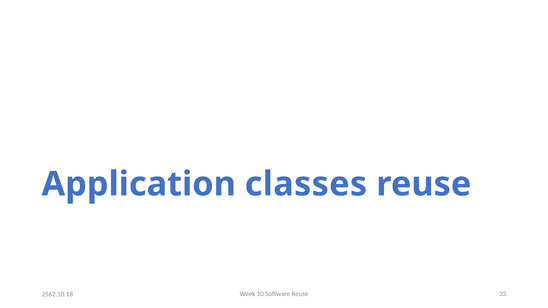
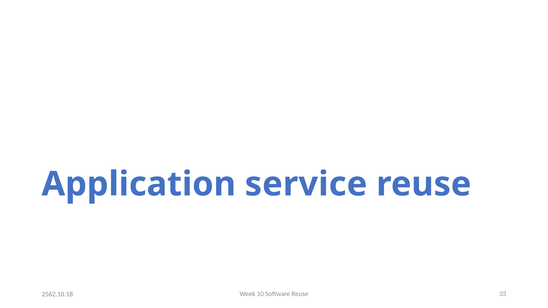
classes: classes -> service (306, 184)
